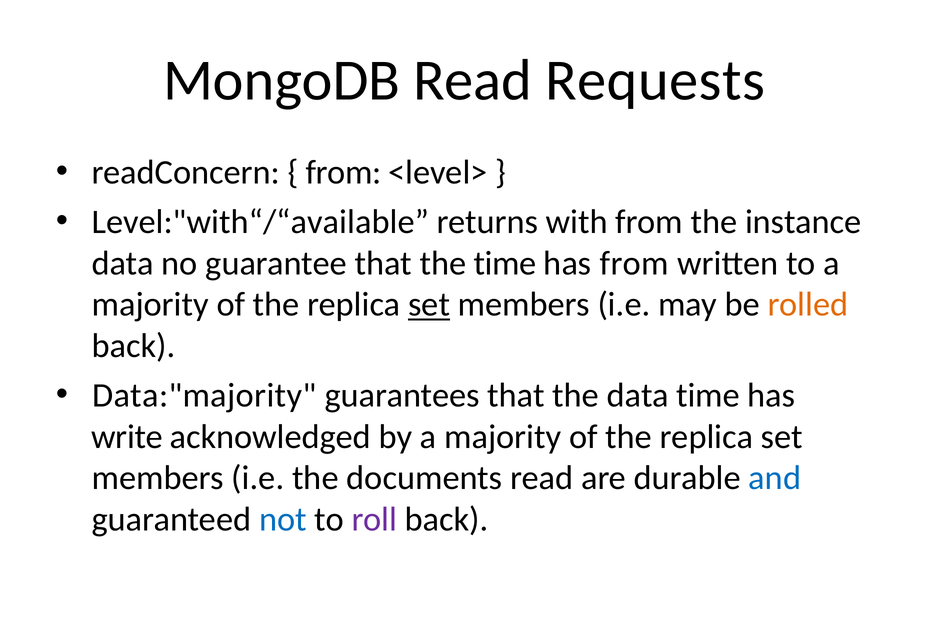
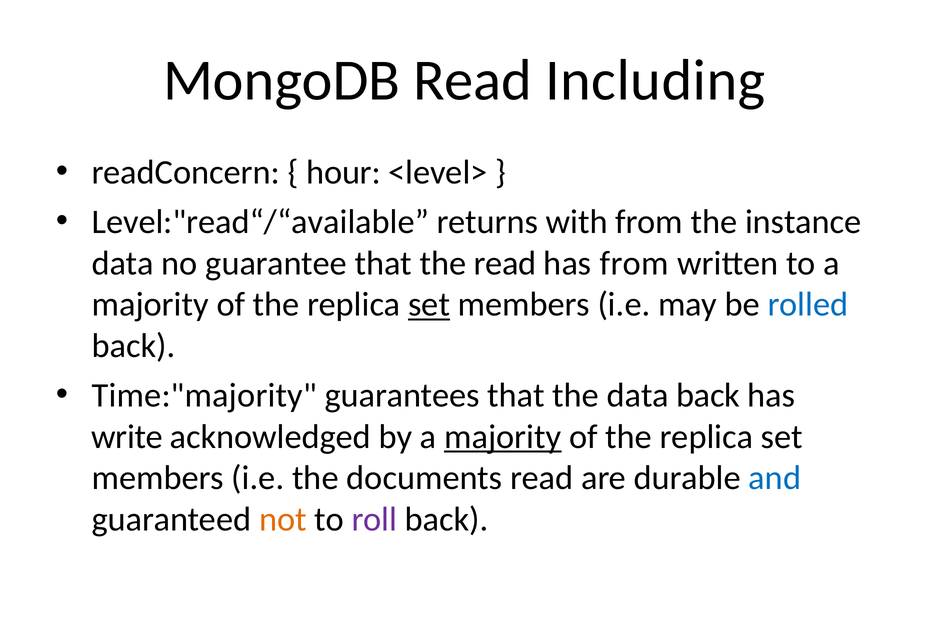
Requests: Requests -> Including (655, 80)
from: from -> hour (344, 172)
Level:"with“/“available: Level:"with“/“available -> Level:"read“/“available (260, 222)
the time: time -> read (505, 263)
rolled colour: orange -> blue (808, 305)
Data:"majority: Data:"majority -> Time:"majority (204, 396)
data time: time -> back (708, 396)
majority underline: none -> present (503, 437)
not colour: blue -> orange (283, 520)
